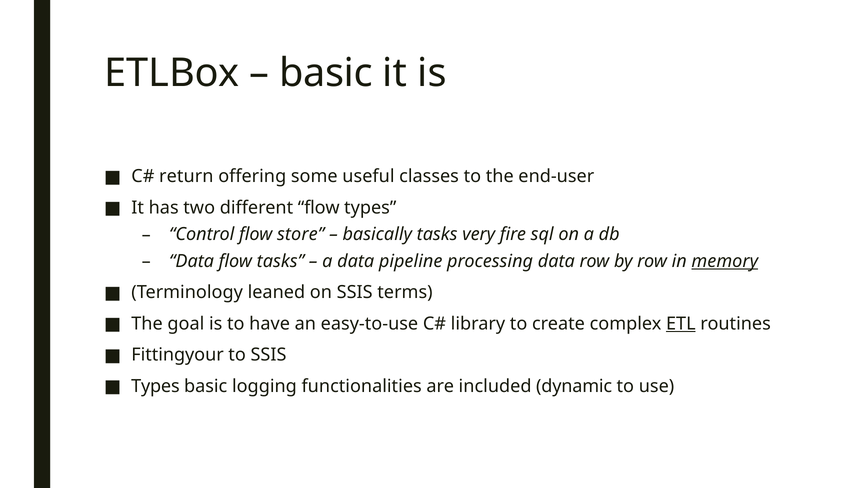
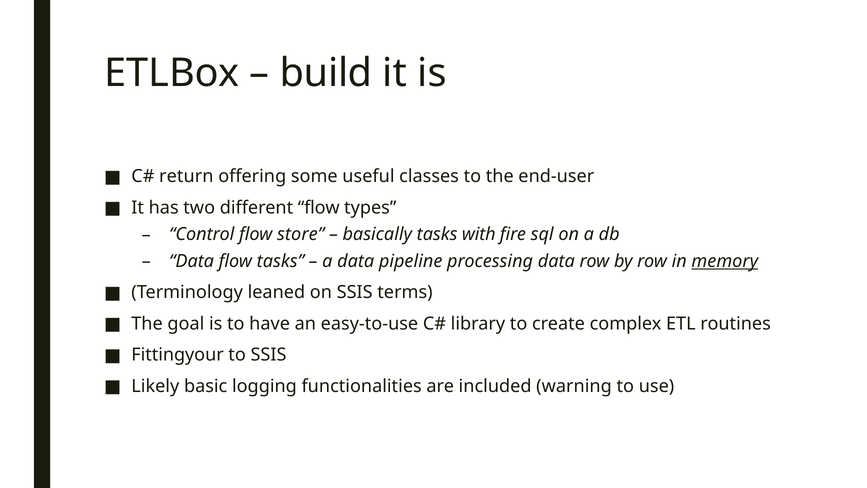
basic: basic -> build (326, 73)
very: very -> with (479, 234)
ETL underline: present -> none (681, 323)
Types: Types -> Likely (155, 386)
dynamic: dynamic -> warning (574, 386)
